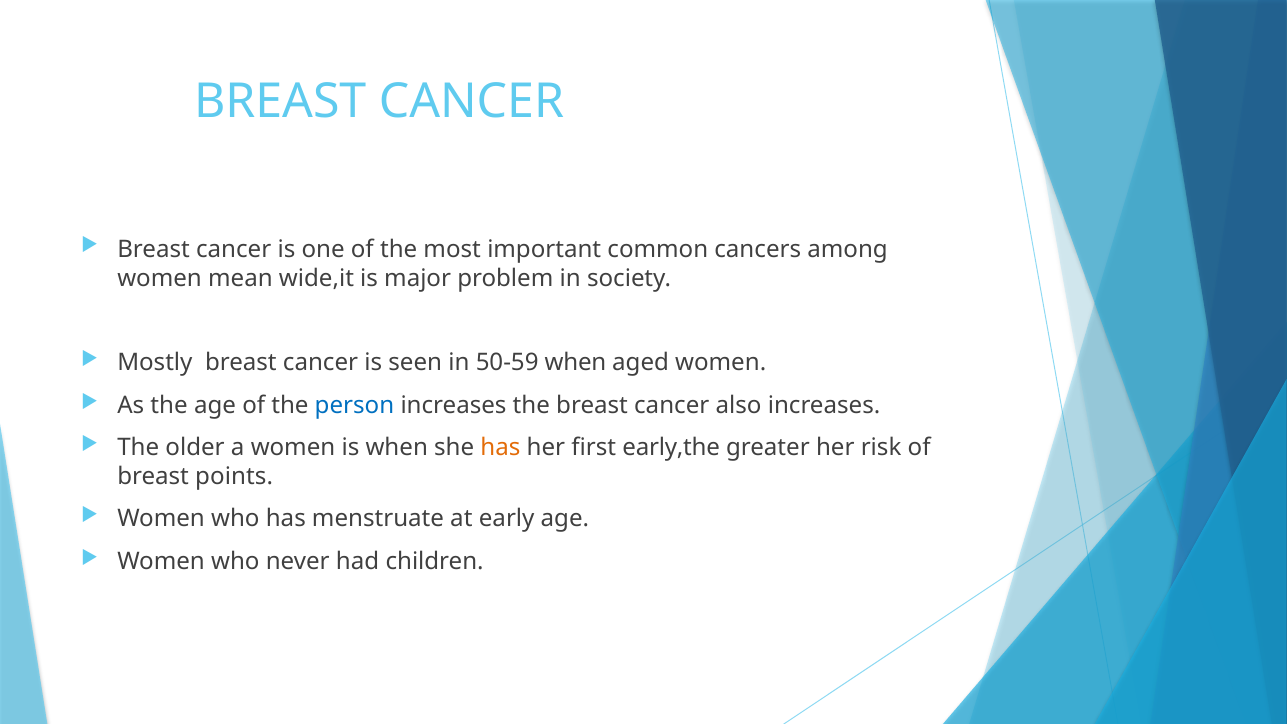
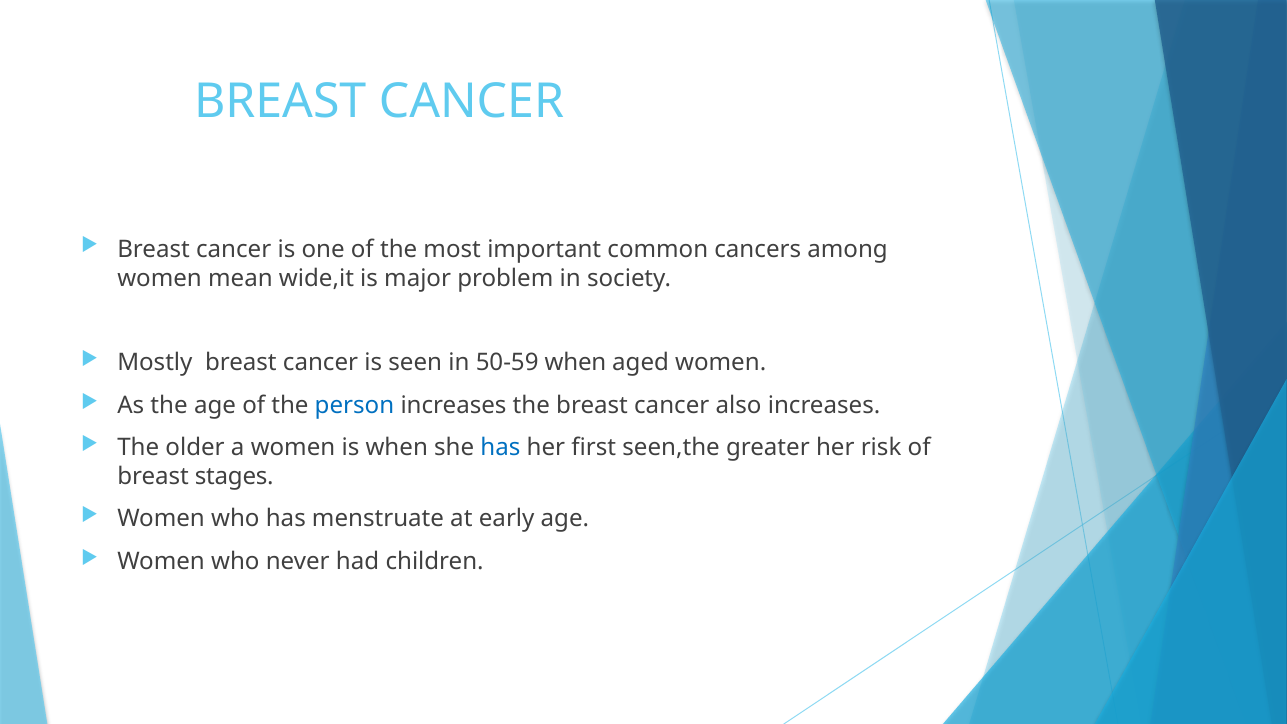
has colour: orange -> blue (500, 448)
early,the: early,the -> seen,the (671, 448)
points: points -> stages (234, 476)
